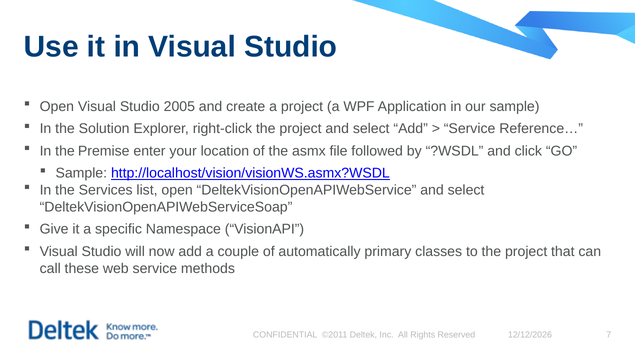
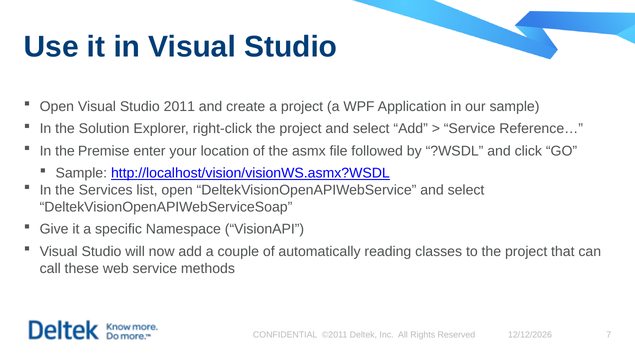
2005: 2005 -> 2011 (179, 107)
primary: primary -> reading (388, 252)
